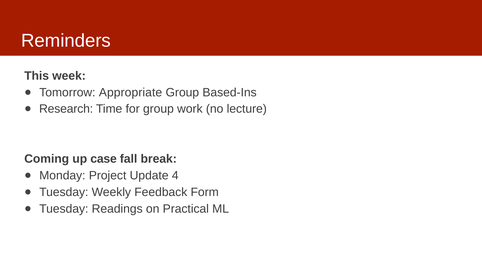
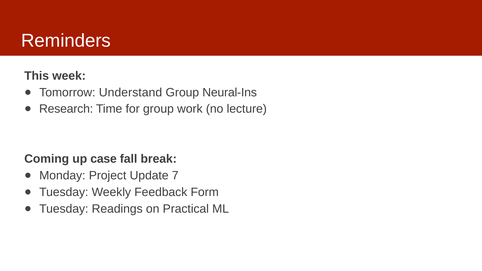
Appropriate: Appropriate -> Understand (131, 92)
Based-Ins: Based-Ins -> Neural-Ins (230, 92)
4: 4 -> 7 (175, 176)
